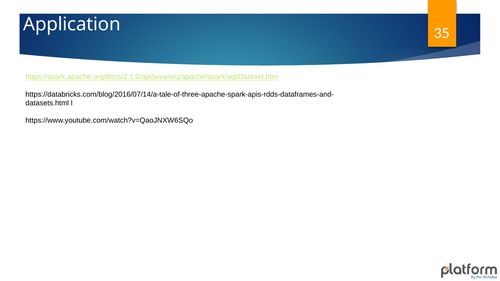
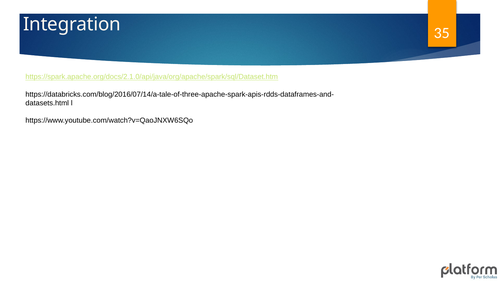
Application: Application -> Integration (72, 24)
